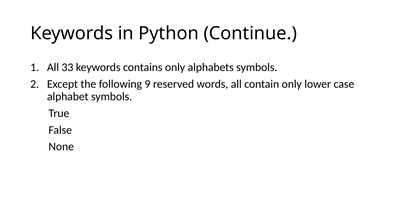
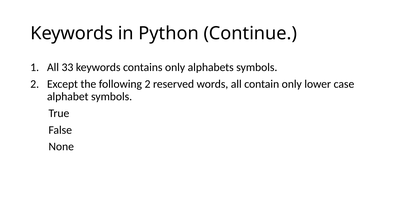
following 9: 9 -> 2 (148, 84)
